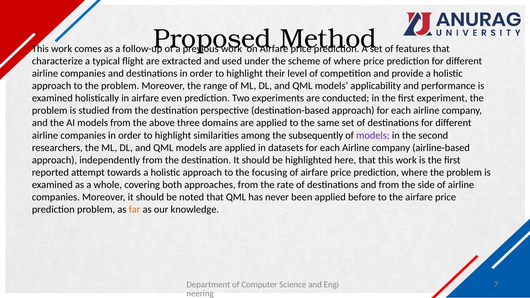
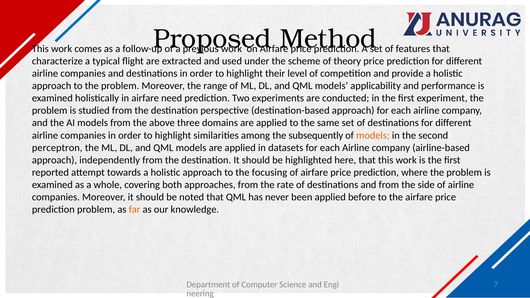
of where: where -> theory (347, 61)
even: even -> need (172, 98)
models colour: purple -> orange (373, 135)
researchers: researchers -> perceptron (57, 148)
